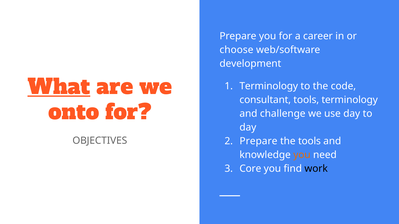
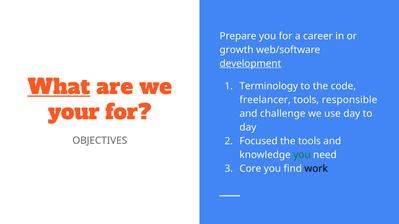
choose: choose -> growth (237, 50)
development underline: none -> present (250, 64)
consultant: consultant -> freelancer (265, 100)
tools terminology: terminology -> responsible (350, 100)
onto: onto -> your (74, 113)
Prepare: Prepare -> Focused (259, 141)
you colour: orange -> green (302, 155)
